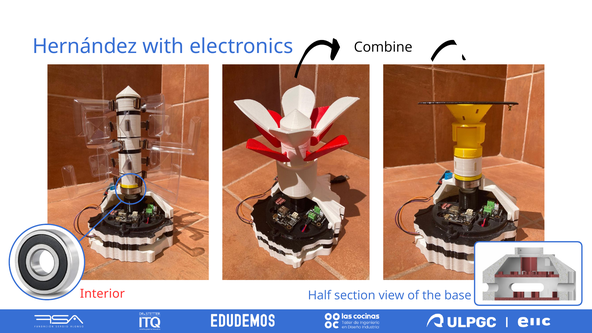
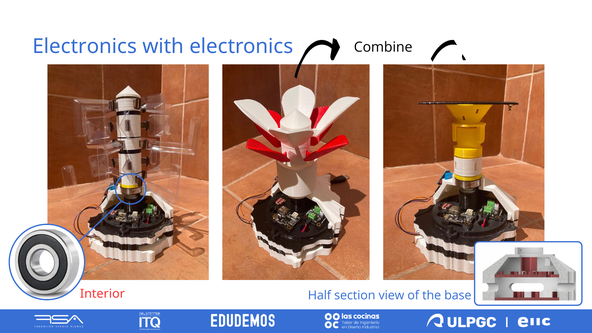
Hernández: Hernández -> Electronics (85, 47)
